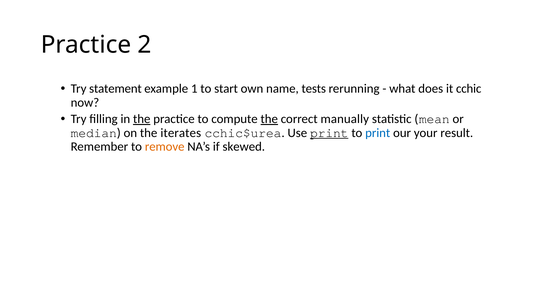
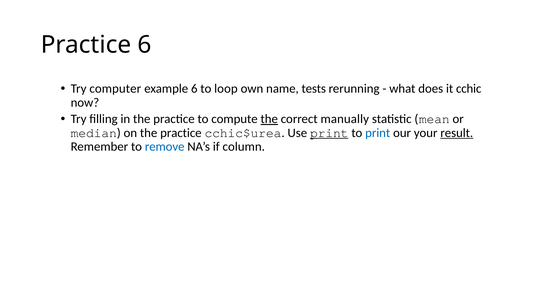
Practice 2: 2 -> 6 (145, 45)
statement: statement -> computer (115, 89)
example 1: 1 -> 6 (194, 89)
start: start -> loop (226, 89)
the underline: present -> none (142, 119)
on the iterates: iterates -> practice (181, 133)
result underline: none -> present (457, 133)
remove colour: orange -> blue (165, 147)
skewed: skewed -> column (244, 147)
